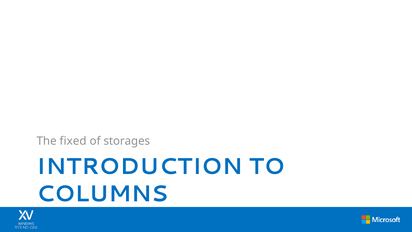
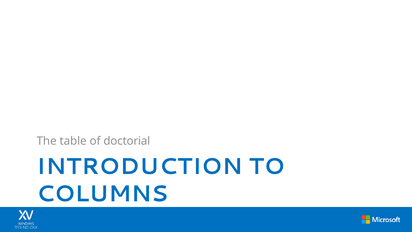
fixed: fixed -> table (73, 141)
storages: storages -> doctorial (127, 141)
